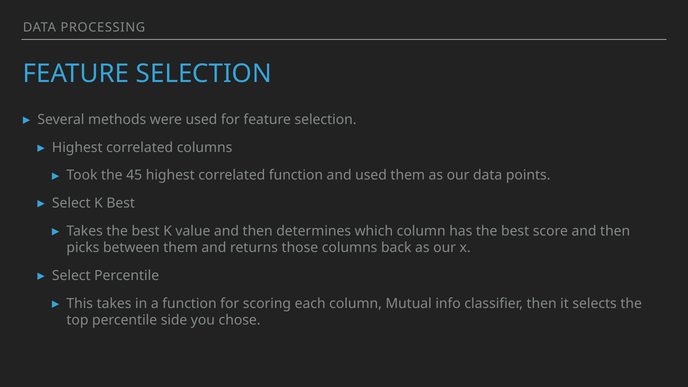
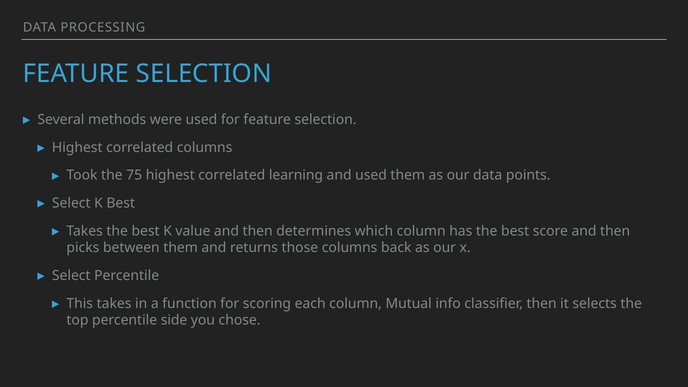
45: 45 -> 75 (134, 175)
correlated function: function -> learning (296, 175)
